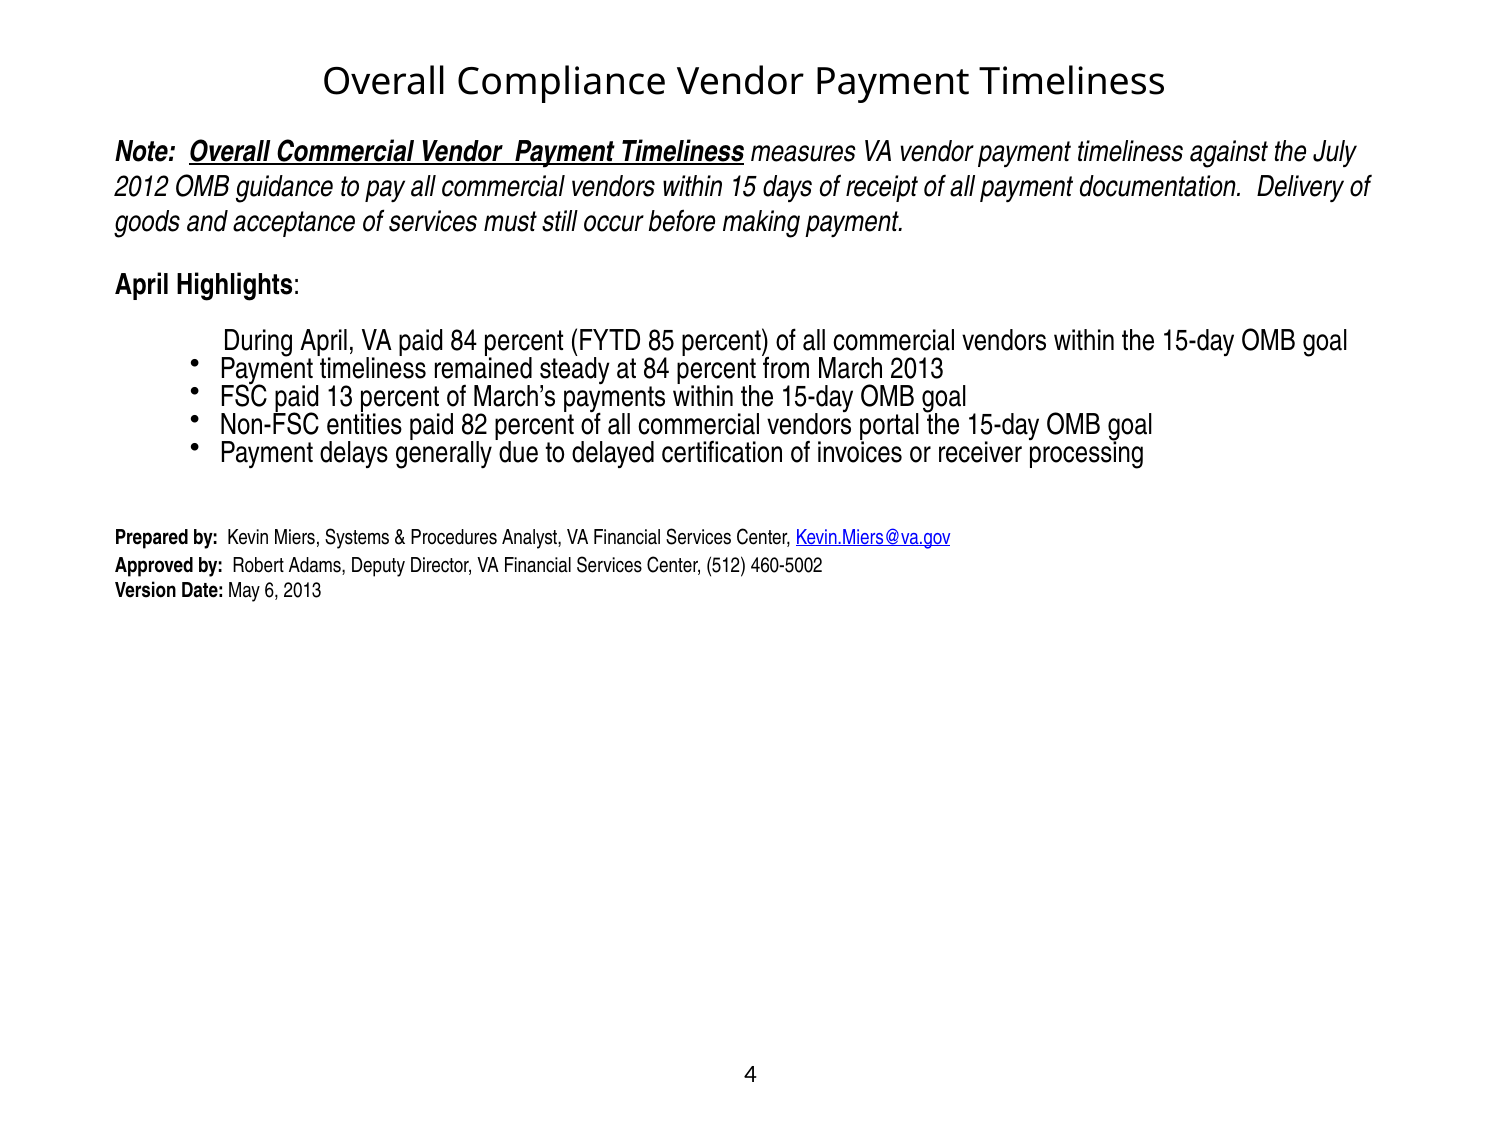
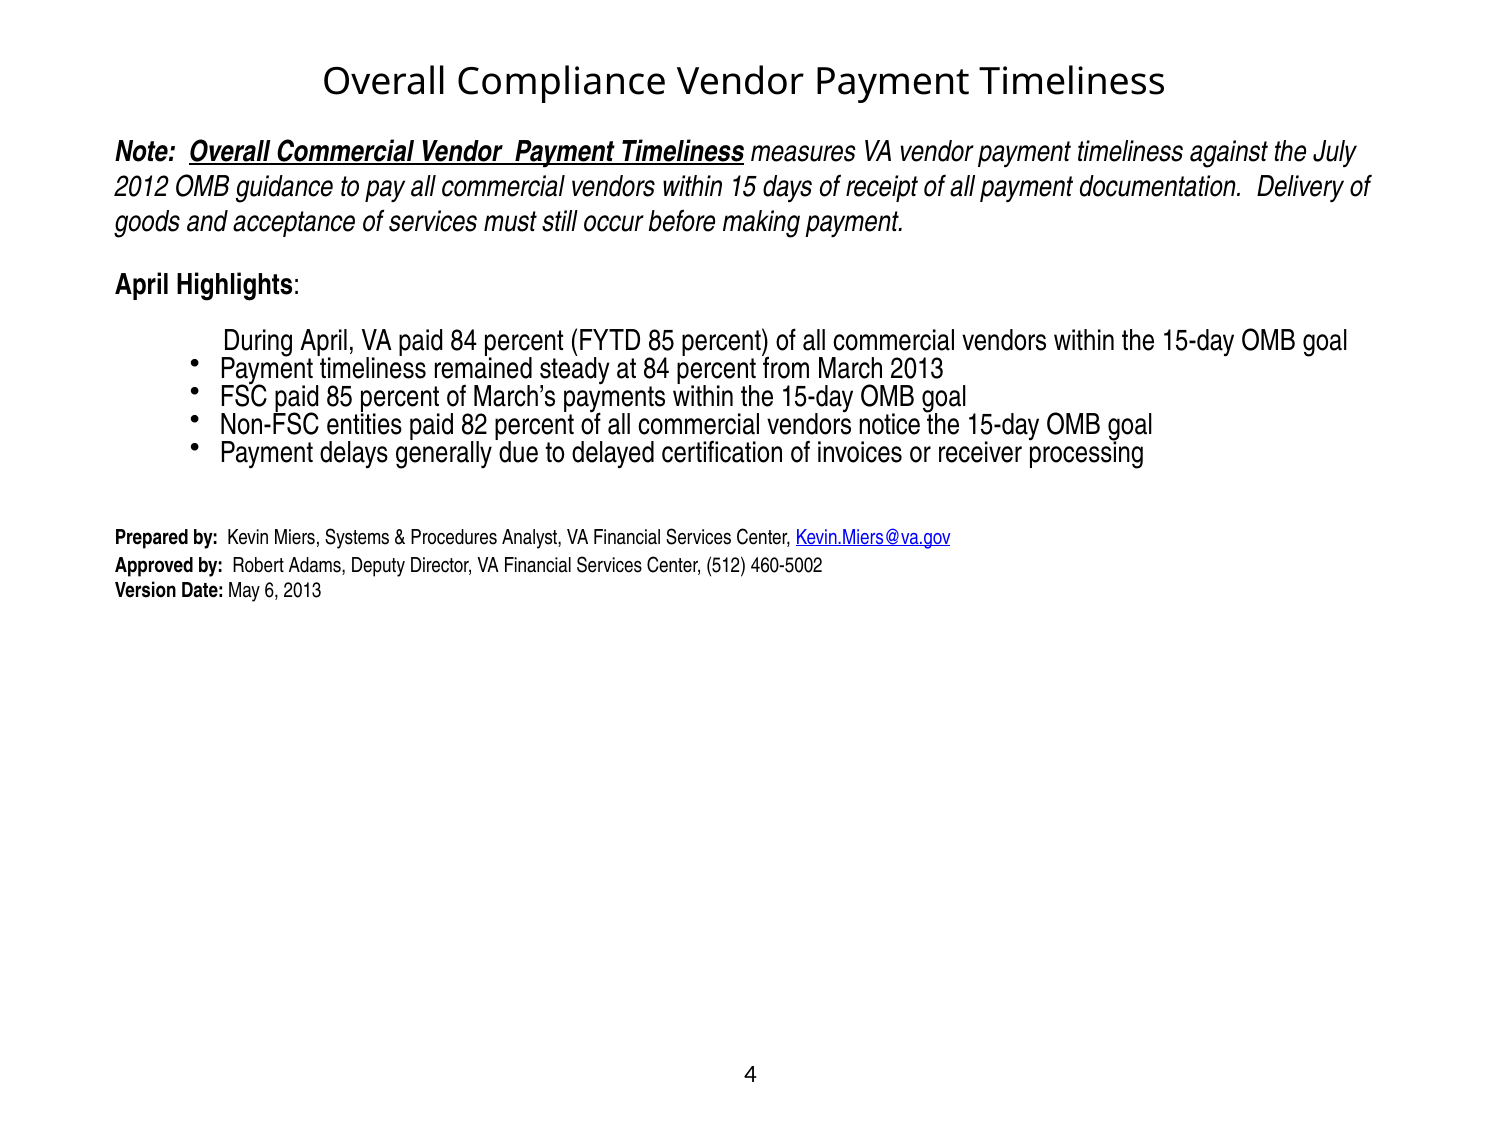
paid 13: 13 -> 85 (340, 397)
portal: portal -> notice (890, 425)
